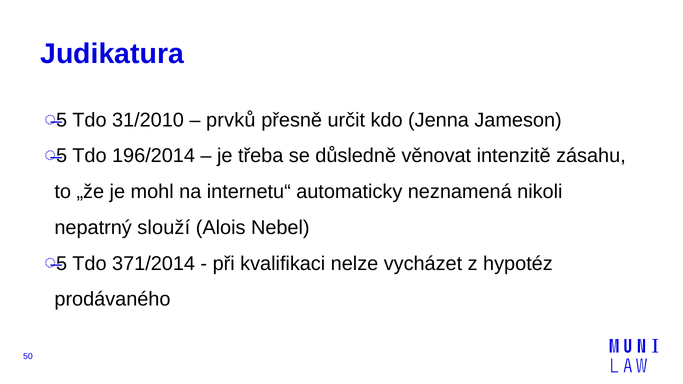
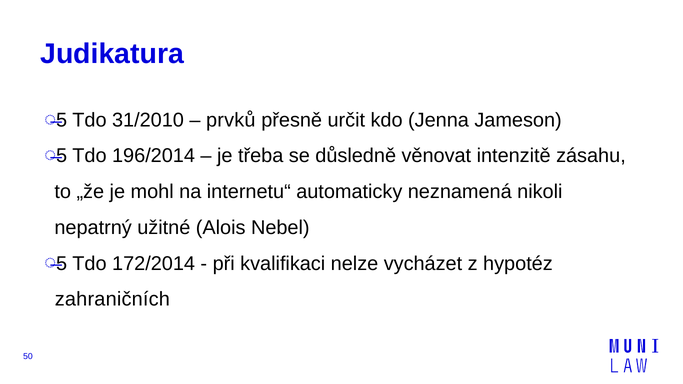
slouží: slouží -> užitné (164, 228)
371/2014: 371/2014 -> 172/2014 (154, 264)
prodávaného: prodávaného -> zahraničních (112, 299)
